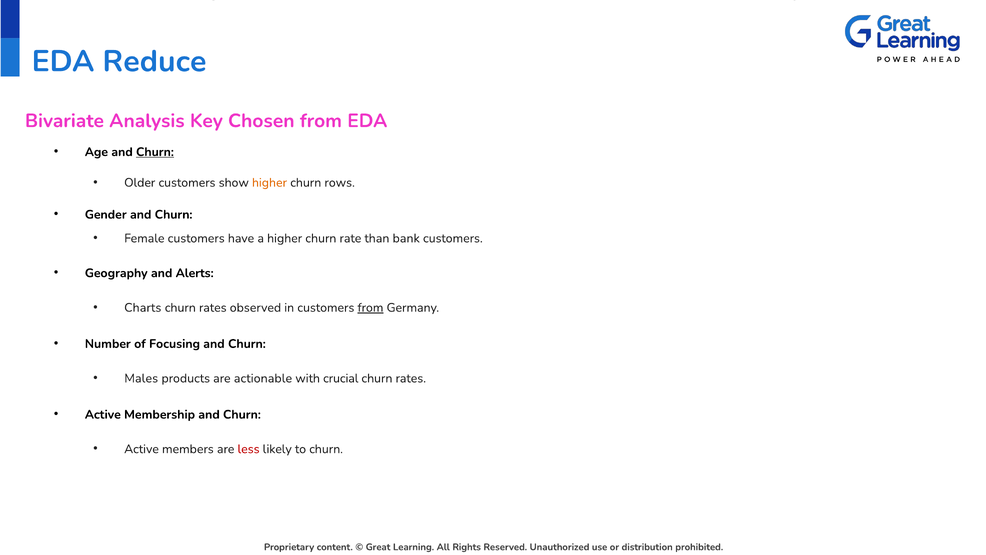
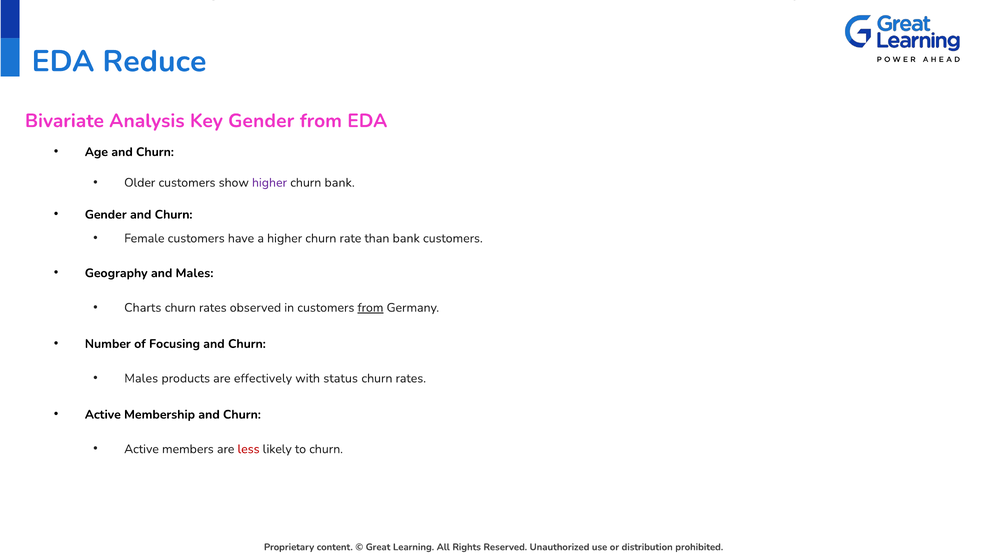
Key Chosen: Chosen -> Gender (261, 121)
Churn underline: present -> none (155, 152)
higher colour: orange -> purple (269, 182)
churn rows: rows -> bank (340, 182)
and Alerts: Alerts -> Males (195, 273)
actionable: actionable -> effectively (263, 378)
crucial: crucial -> status (341, 378)
